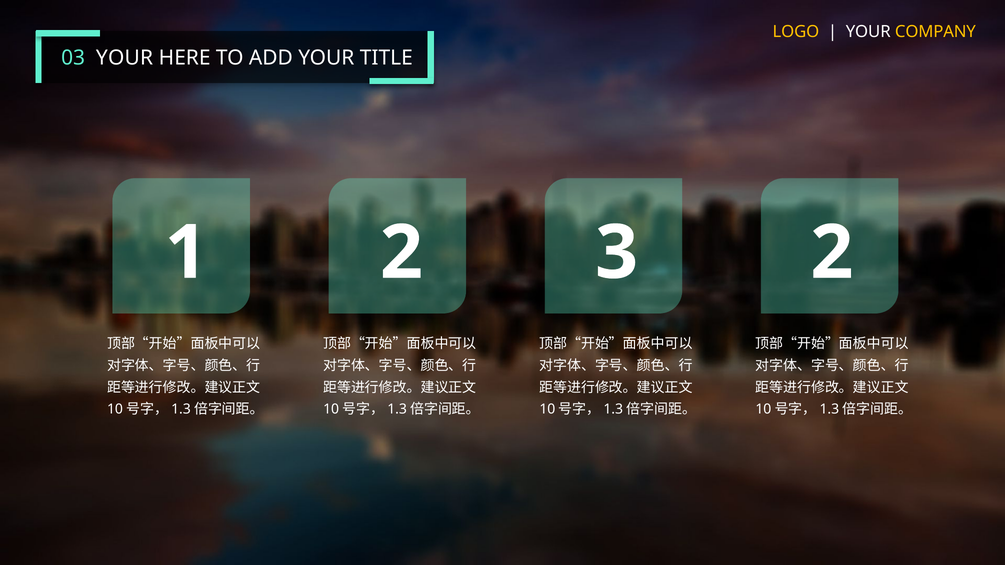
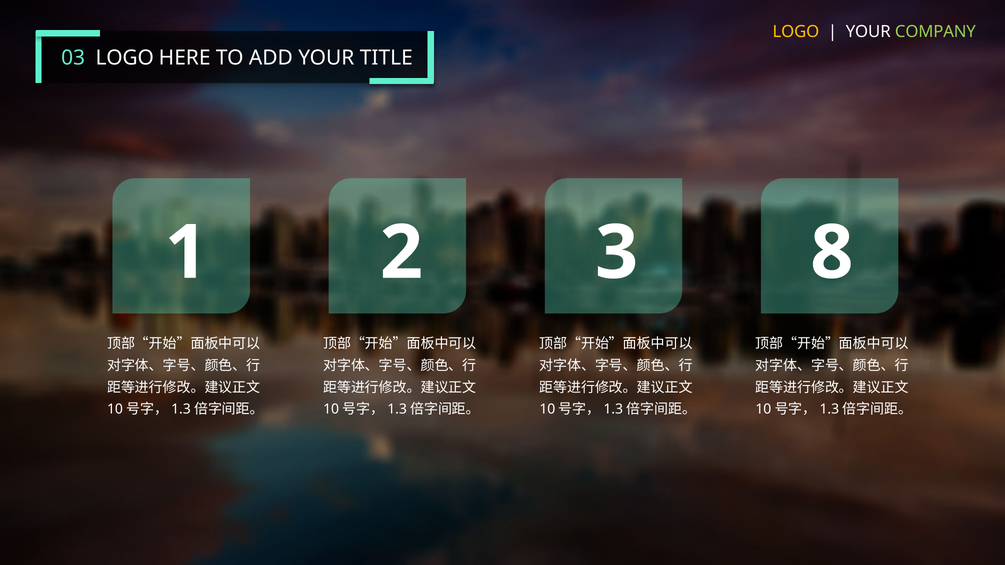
COMPANY colour: yellow -> light green (935, 32)
03 YOUR: YOUR -> LOGO (125, 58)
3 2: 2 -> 8 (832, 253)
